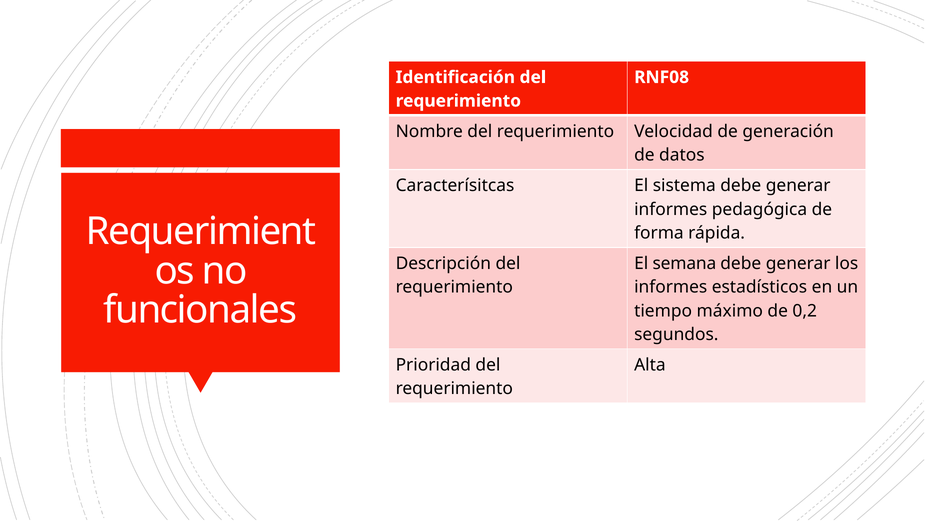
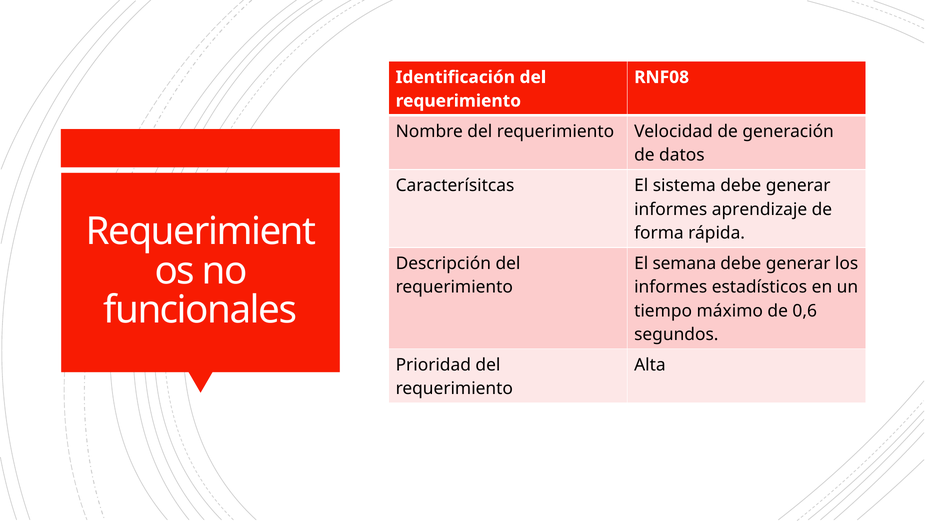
pedagógica: pedagógica -> aprendizaje (759, 209)
0,2: 0,2 -> 0,6 (805, 311)
